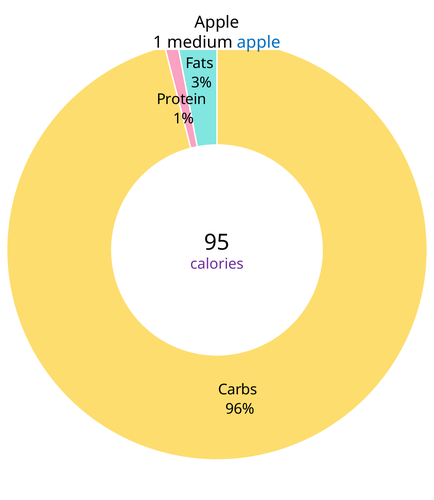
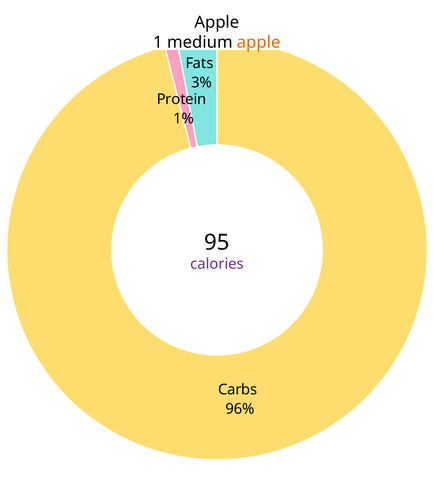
apple colour: blue -> orange (259, 42)
